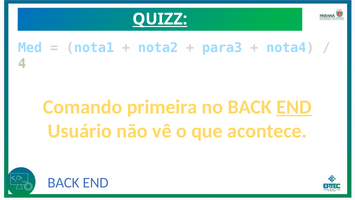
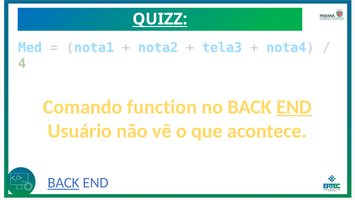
para3: para3 -> tela3 (222, 48)
primeira: primeira -> function (162, 107)
BACK underline: none -> present (63, 183)
